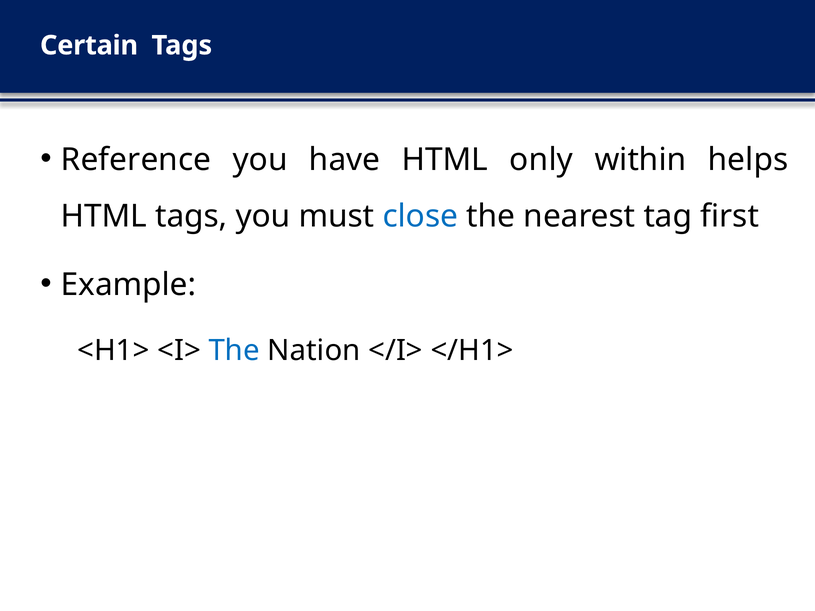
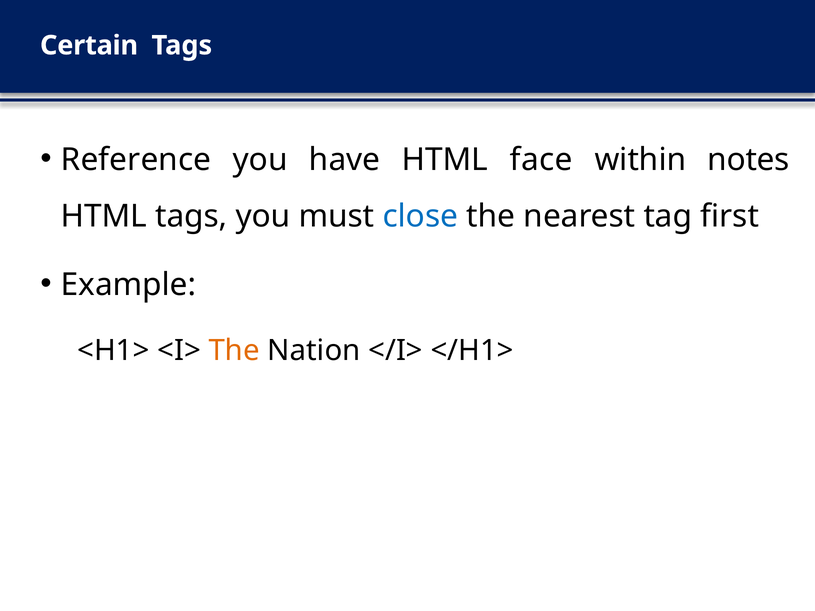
only: only -> face (541, 160)
helps: helps -> notes (748, 160)
The colour: blue -> orange (234, 351)
